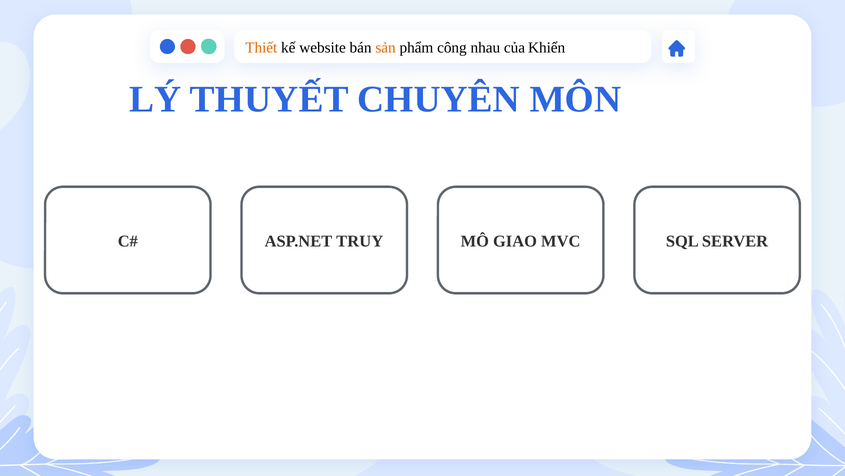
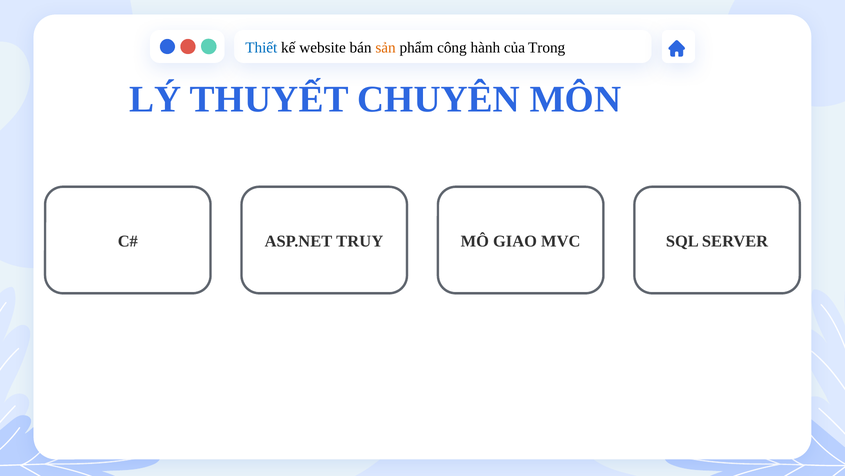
Thiết colour: orange -> blue (261, 47)
nhau: nhau -> hành (485, 47)
Khiển: Khiển -> Trong (547, 47)
